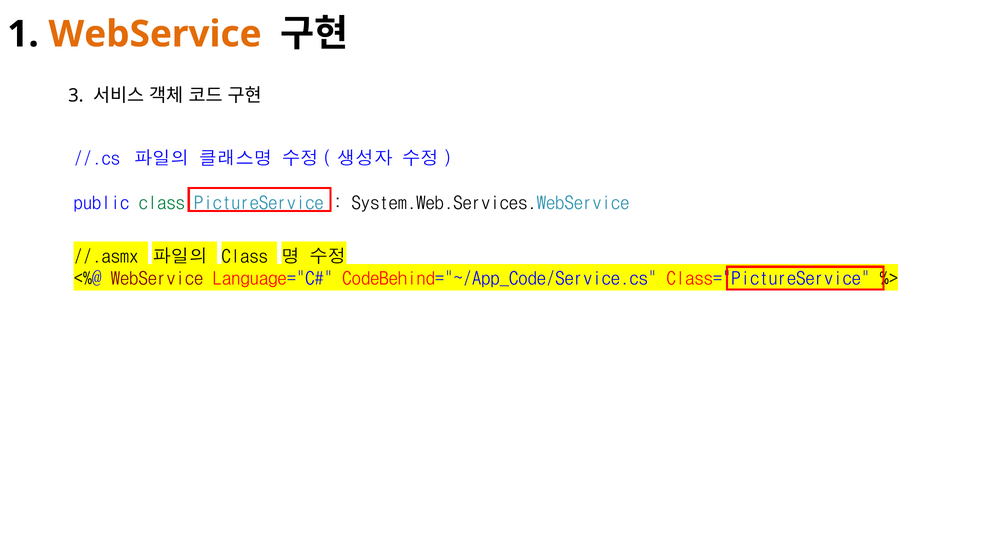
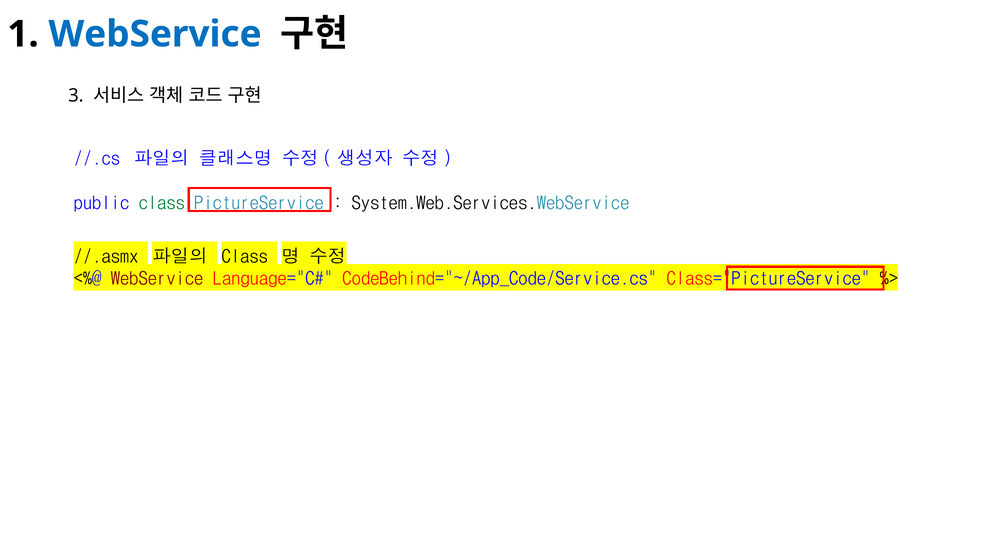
WebService colour: orange -> blue (155, 34)
